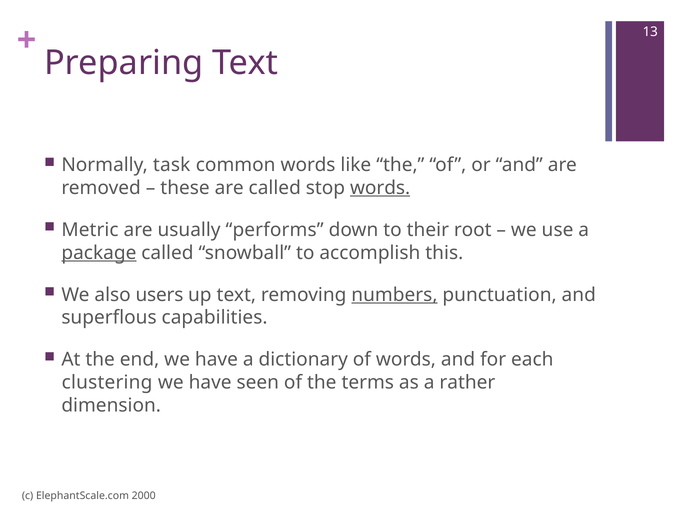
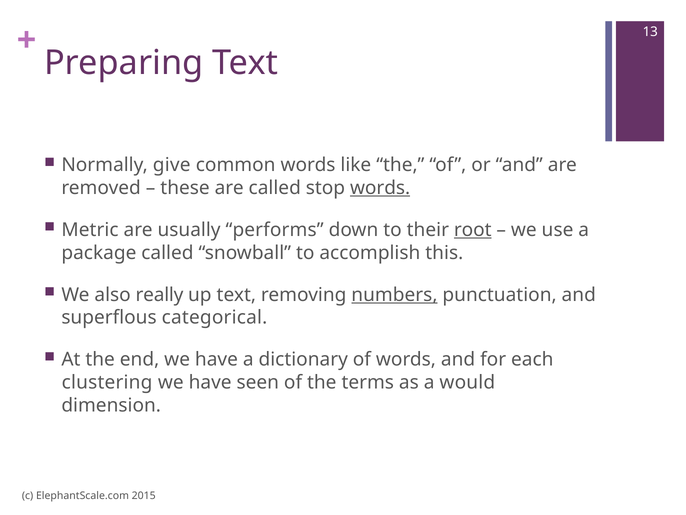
task: task -> give (172, 165)
root underline: none -> present (473, 230)
package underline: present -> none (99, 253)
users: users -> really (159, 294)
capabilities: capabilities -> categorical (214, 317)
rather: rather -> would (467, 382)
2000: 2000 -> 2015 (144, 495)
